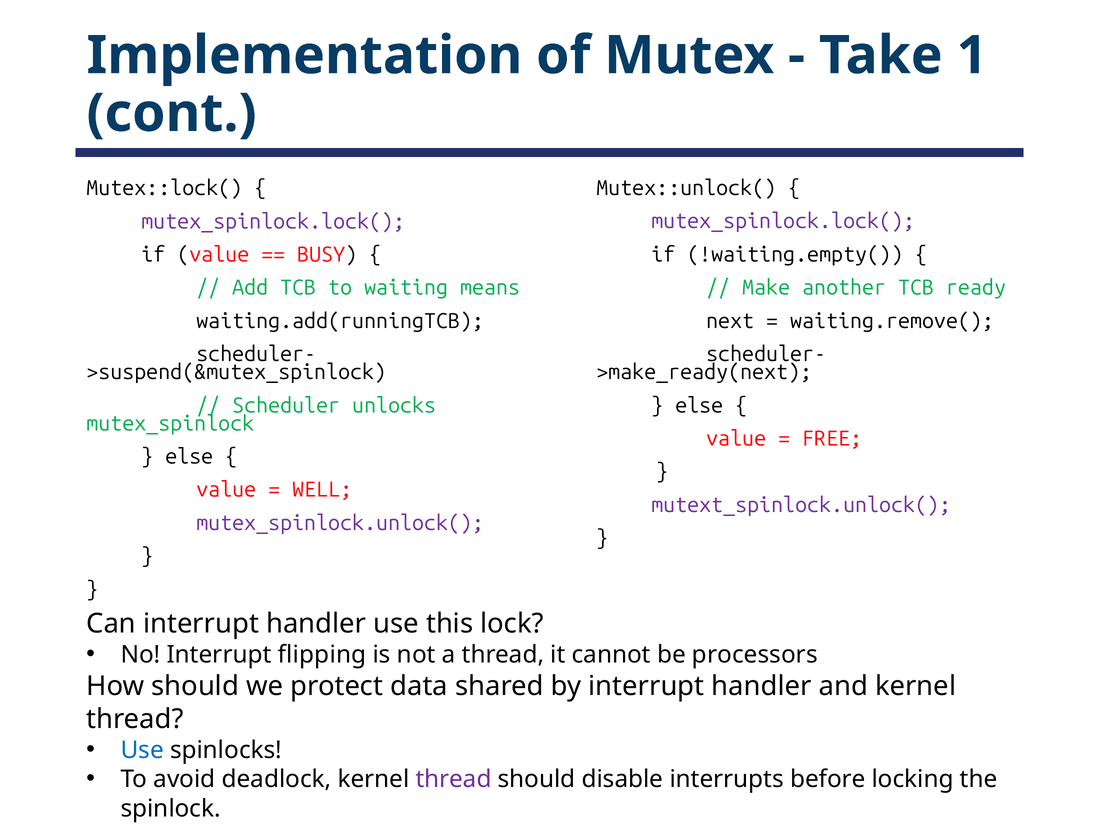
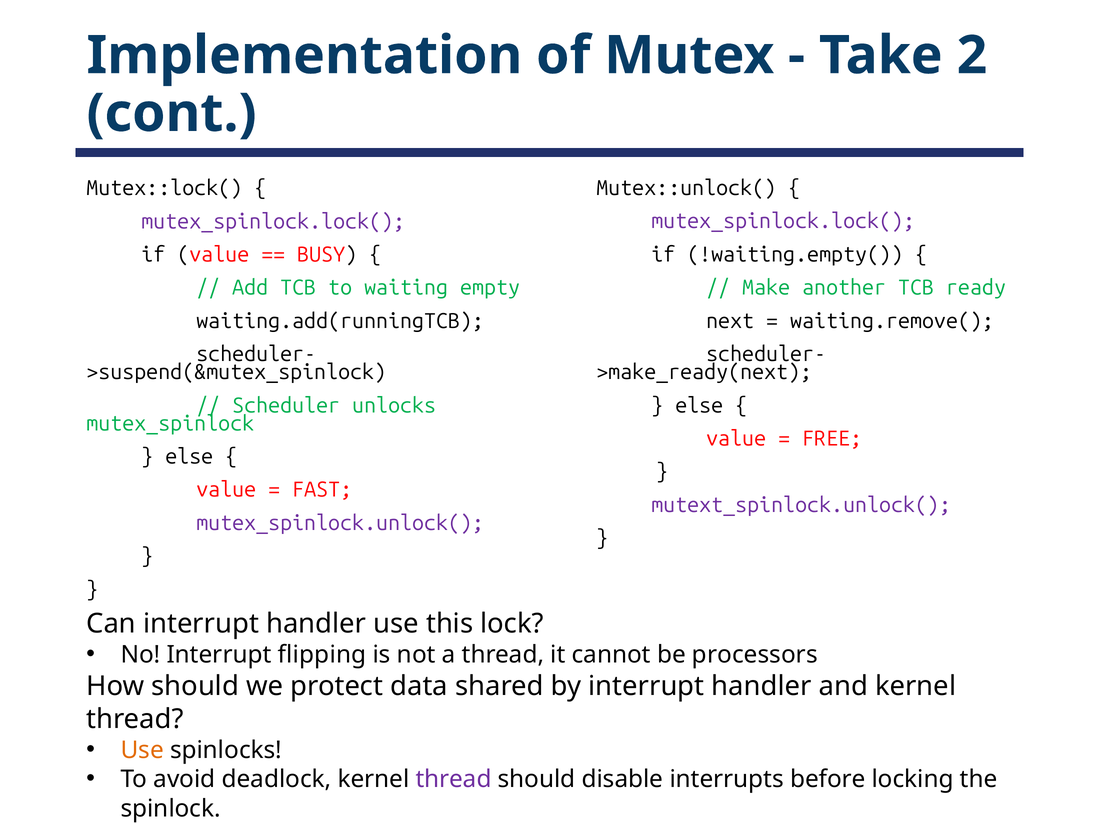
1: 1 -> 2 (972, 56)
means: means -> empty (490, 288)
WELL: WELL -> FAST (322, 490)
Use colour: blue -> orange (142, 750)
